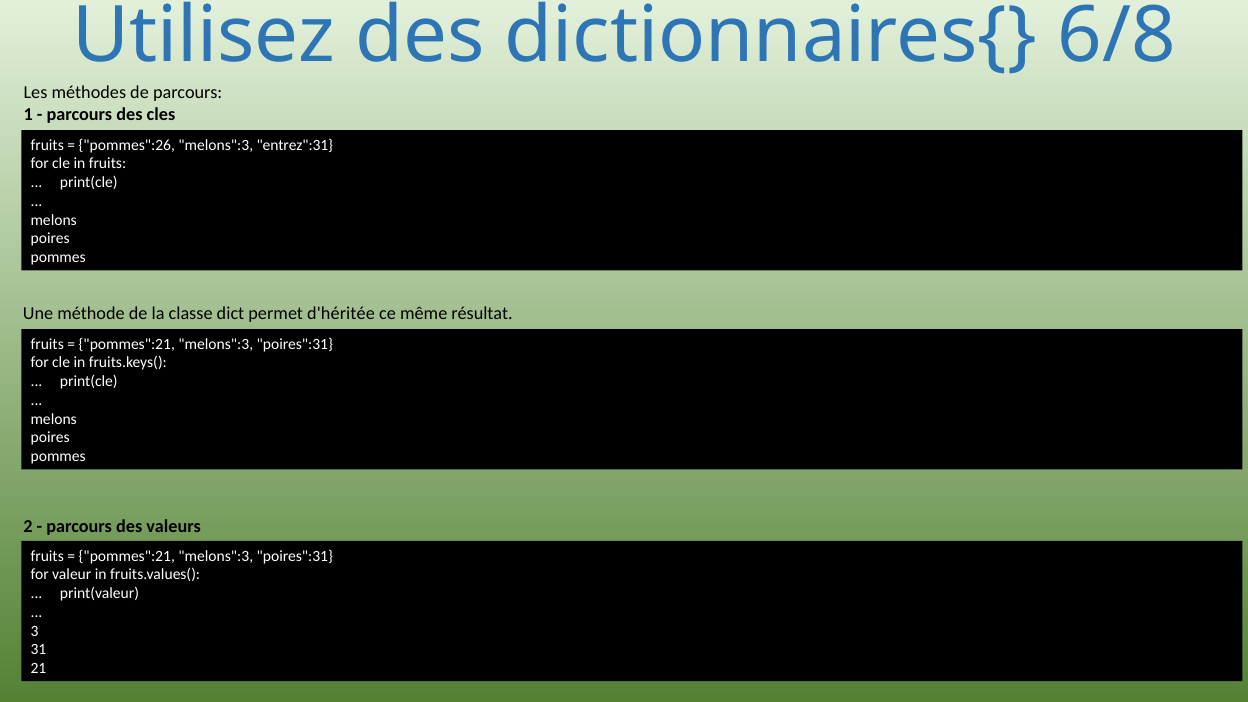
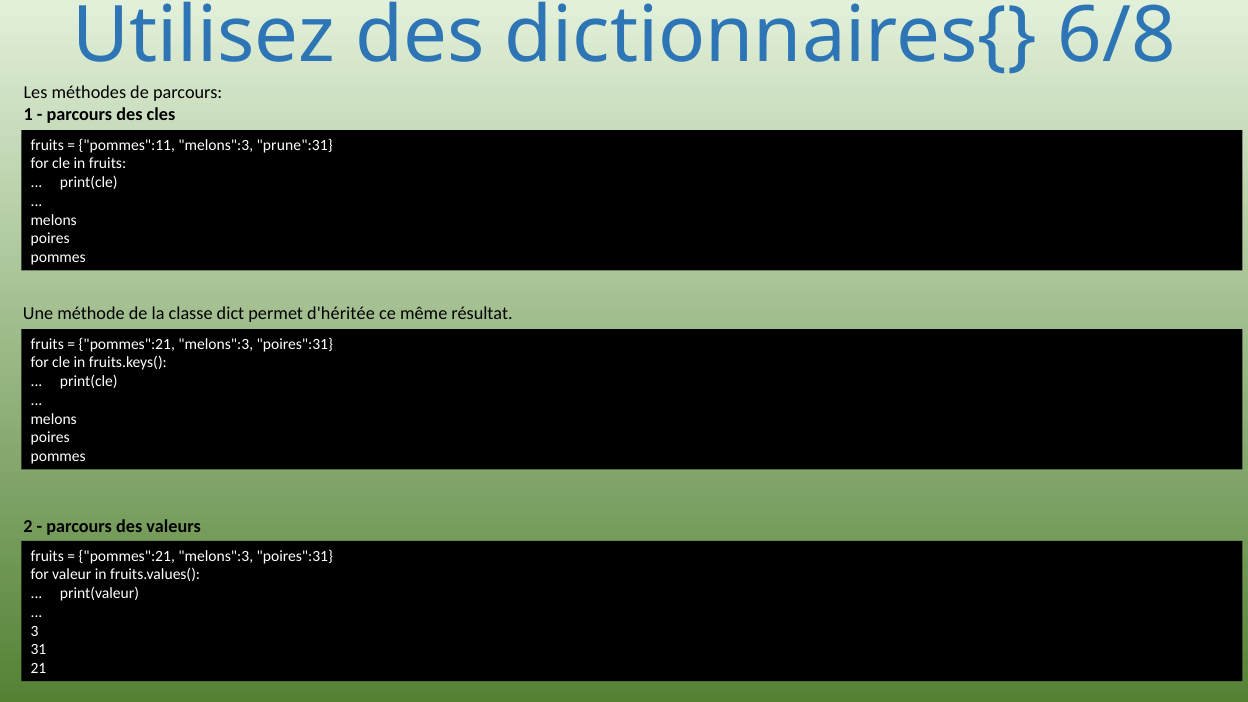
pommes":26: pommes":26 -> pommes":11 (127, 145)
entrez":31: entrez":31 -> prune":31 (295, 145)
